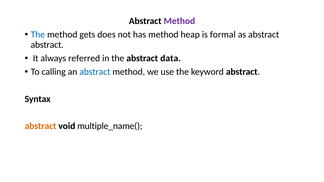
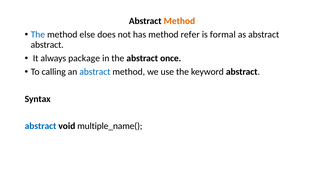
Method colour: purple -> orange (179, 21)
gets: gets -> else (87, 35)
heap: heap -> refer (190, 35)
referred: referred -> package (84, 58)
data: data -> once (171, 58)
abstract colour: orange -> blue (41, 126)
